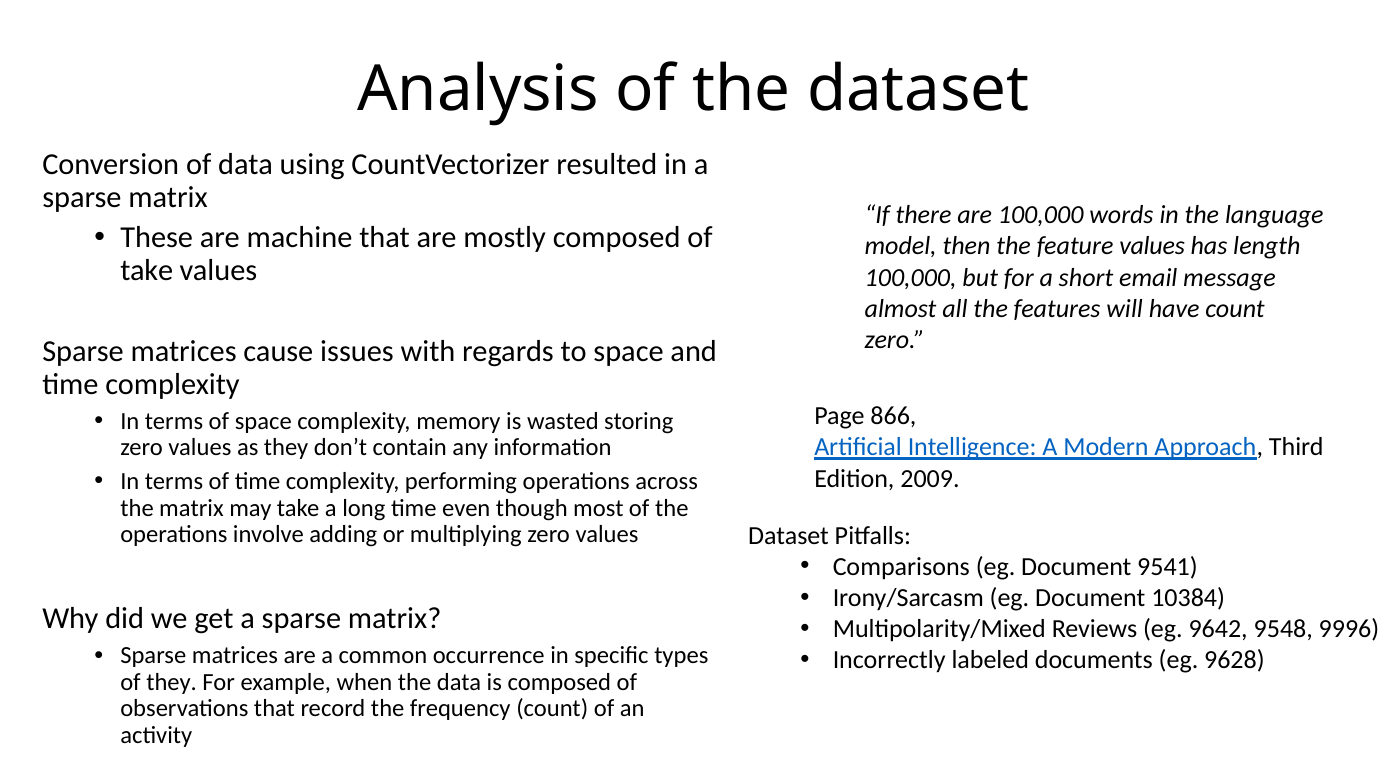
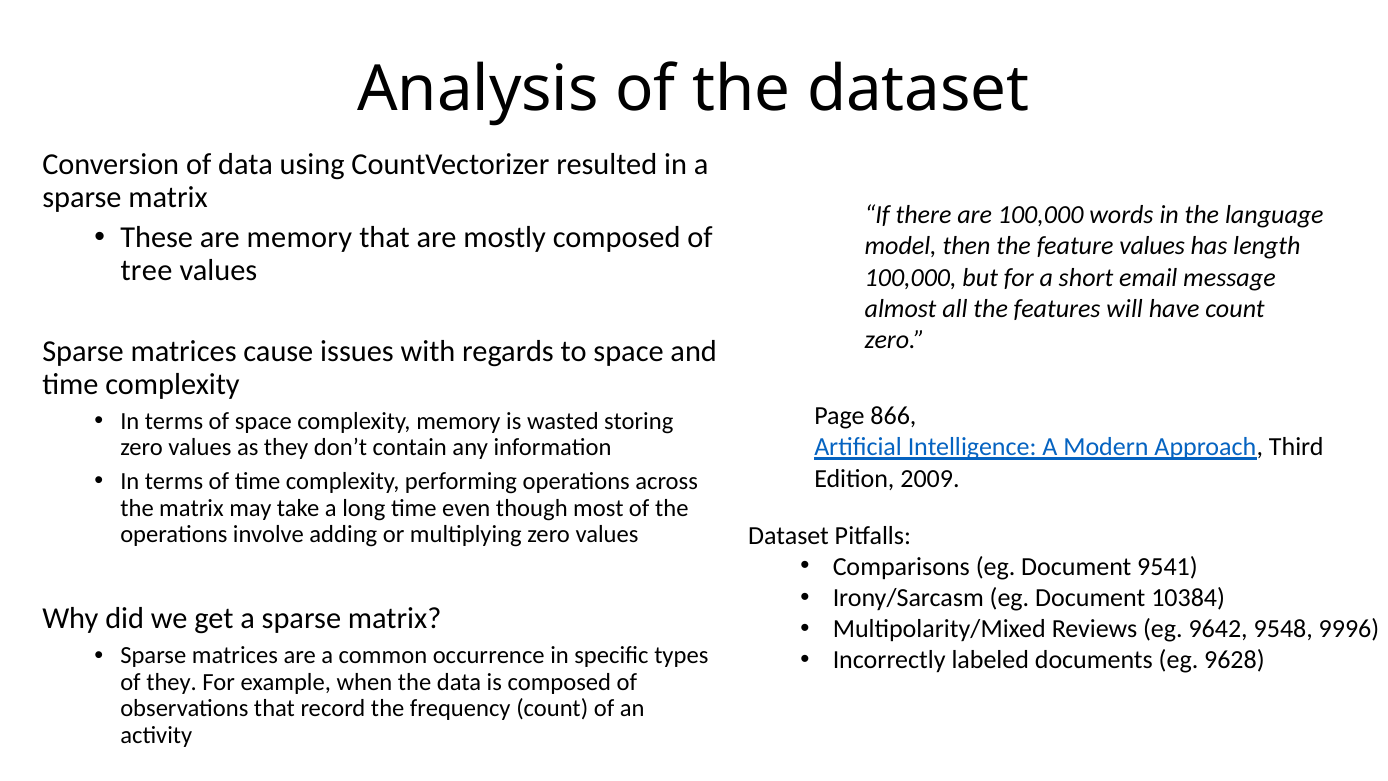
are machine: machine -> memory (299, 238)
take: take -> tree (146, 270)
